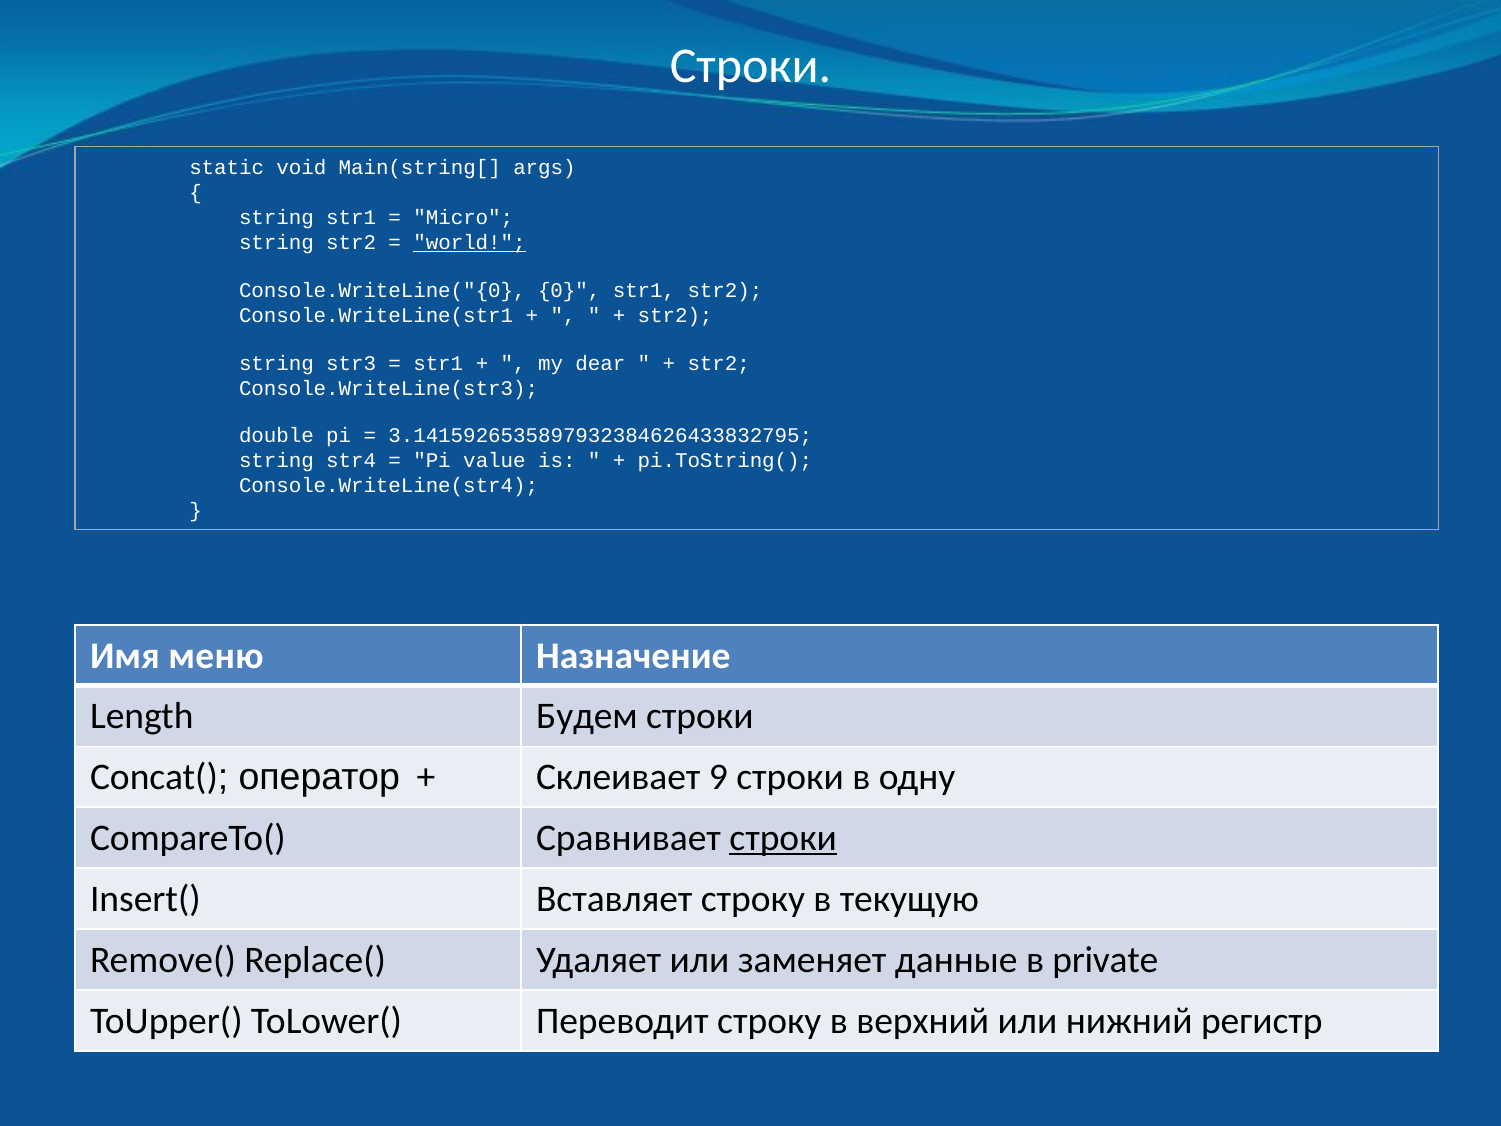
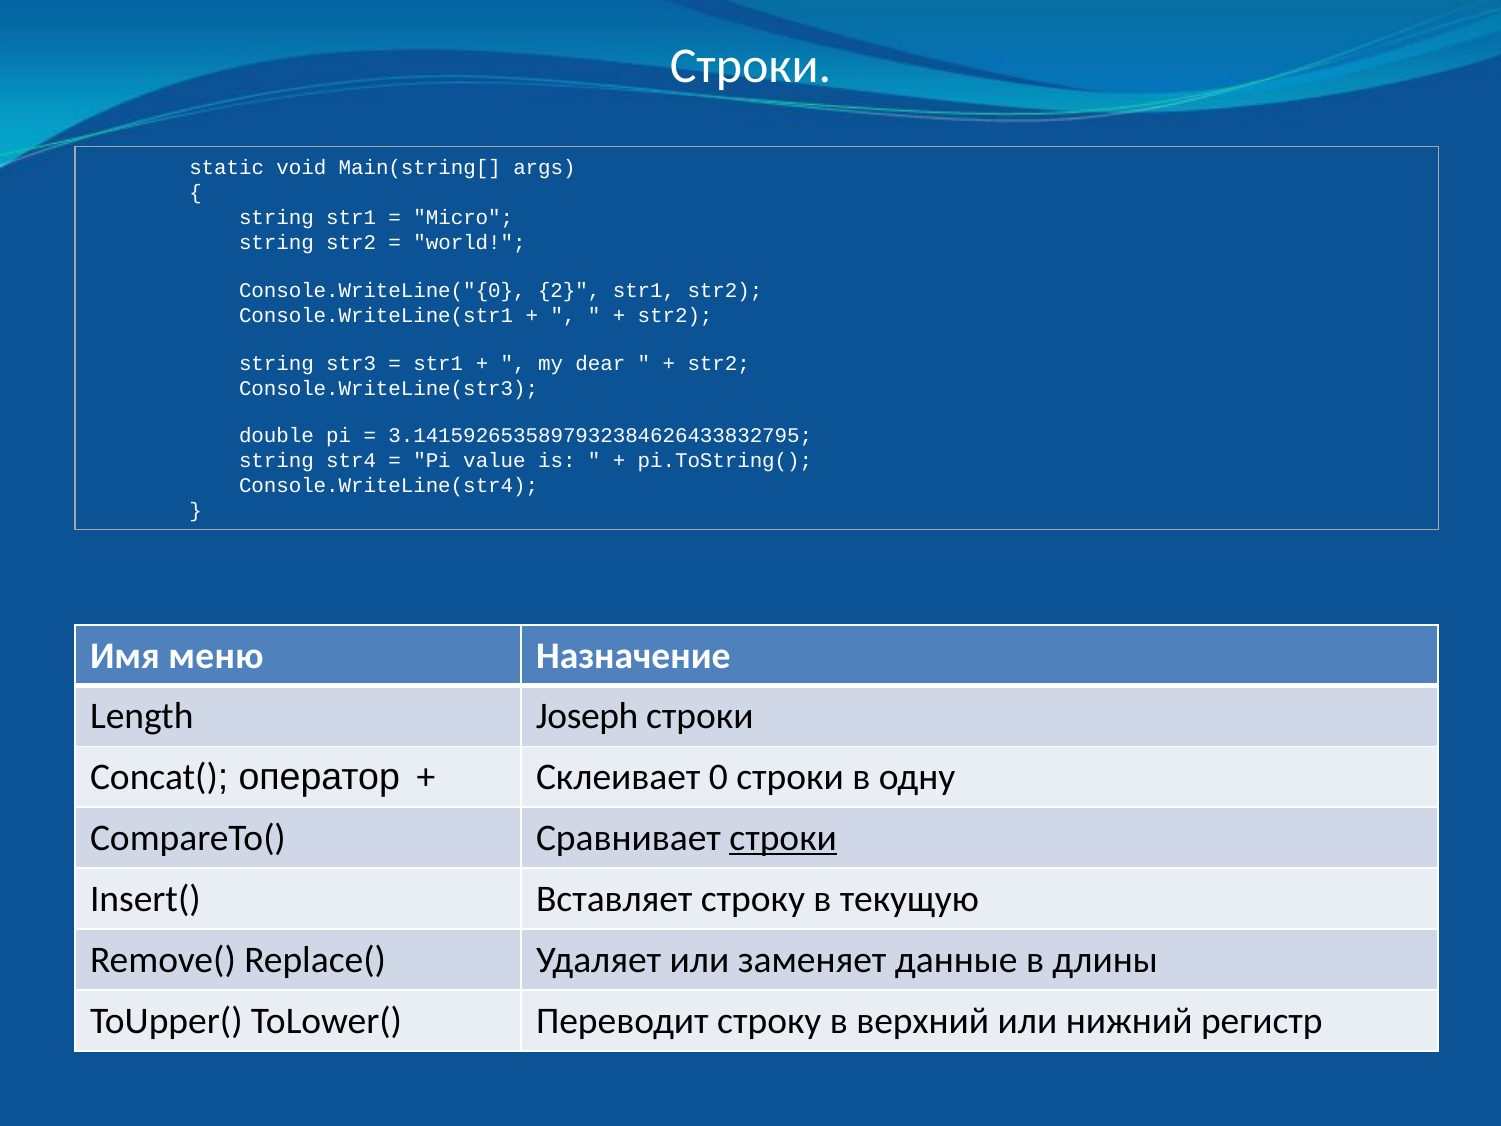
world underline: present -> none (470, 243)
0: 0 -> 2 (569, 290)
Будем: Будем -> Joseph (587, 716)
9: 9 -> 0 (718, 777)
private: private -> длины (1105, 960)
